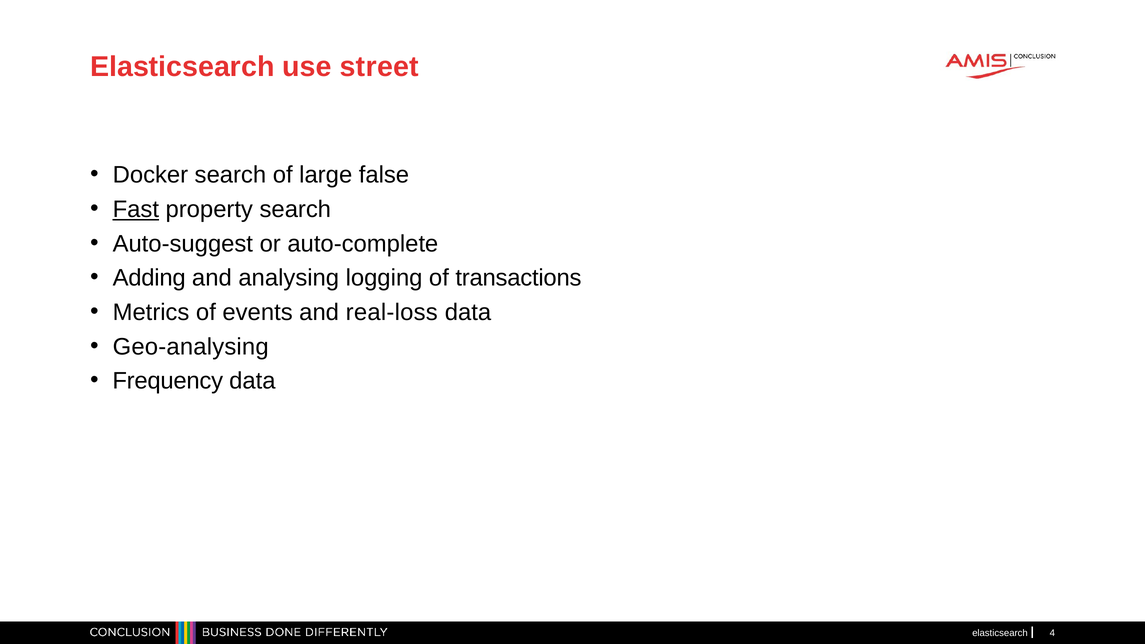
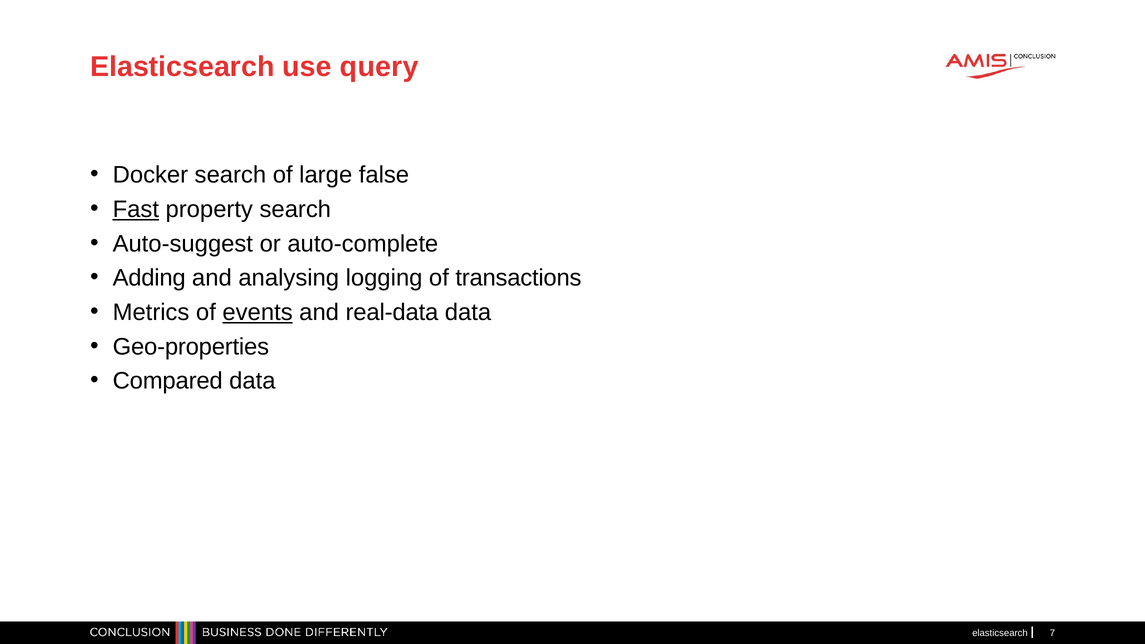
street: street -> query (379, 67)
events underline: none -> present (258, 312)
real-loss: real-loss -> real-data (392, 312)
Geo-analysing: Geo-analysing -> Geo-properties (191, 347)
Frequency: Frequency -> Compared (168, 381)
4: 4 -> 7 (1052, 633)
